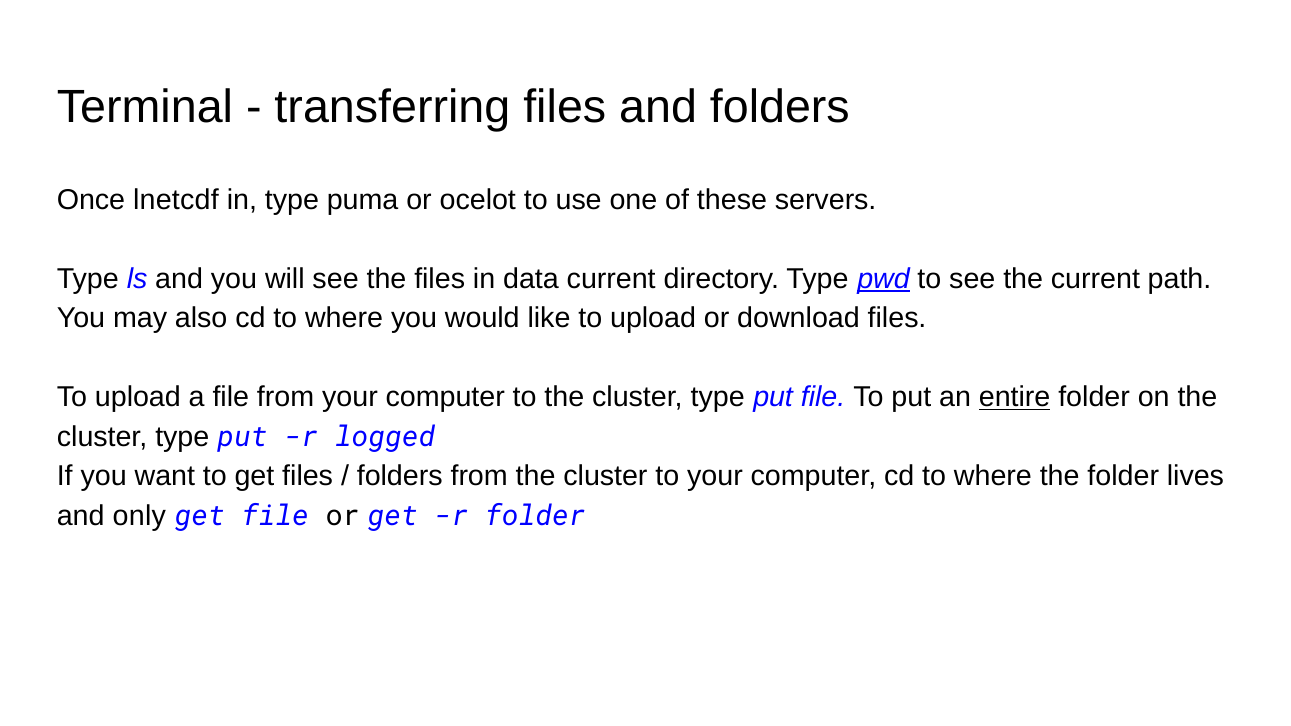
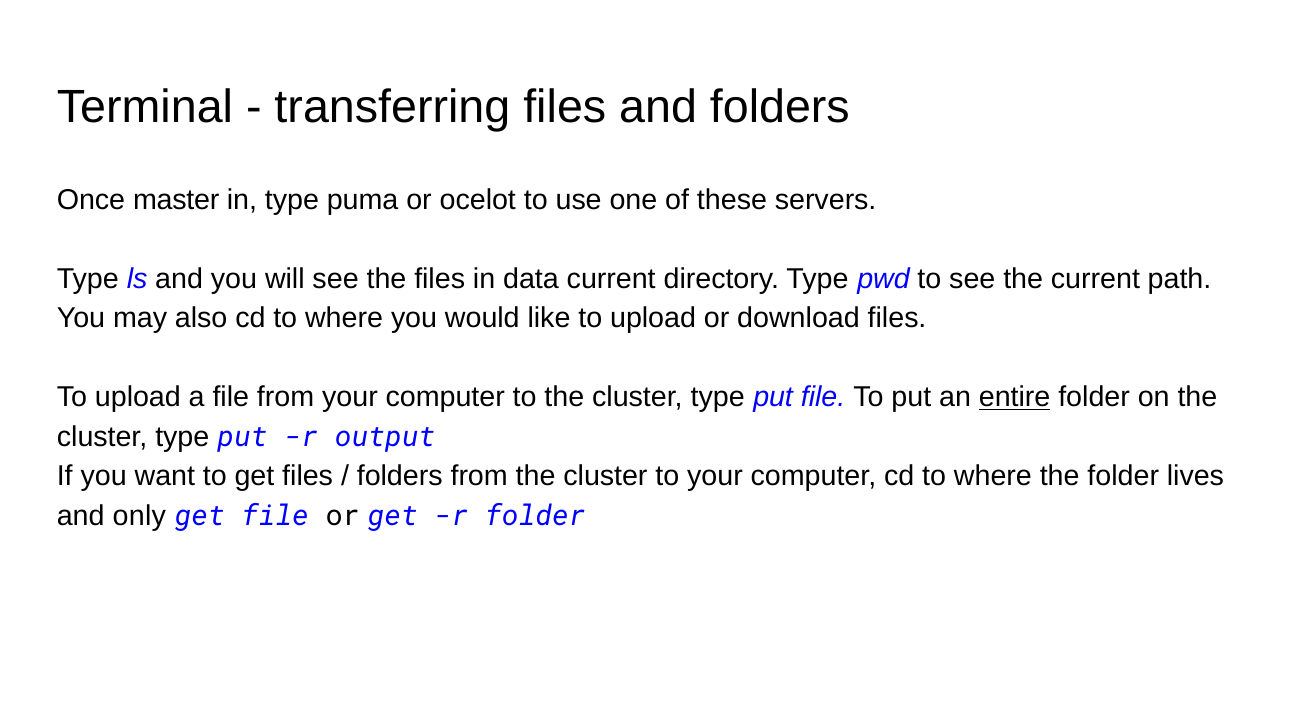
lnetcdf: lnetcdf -> master (176, 200)
pwd underline: present -> none (884, 279)
logged: logged -> output (385, 437)
